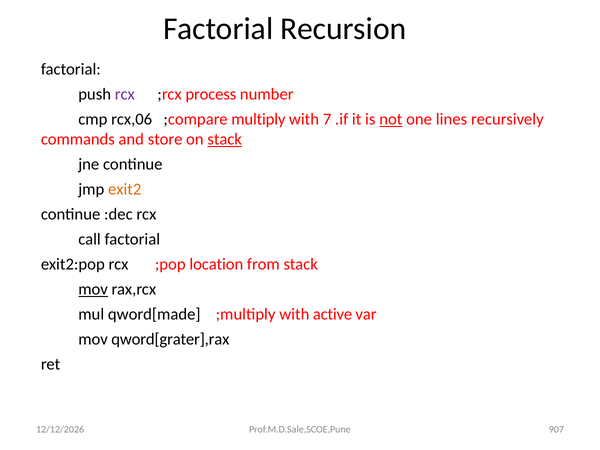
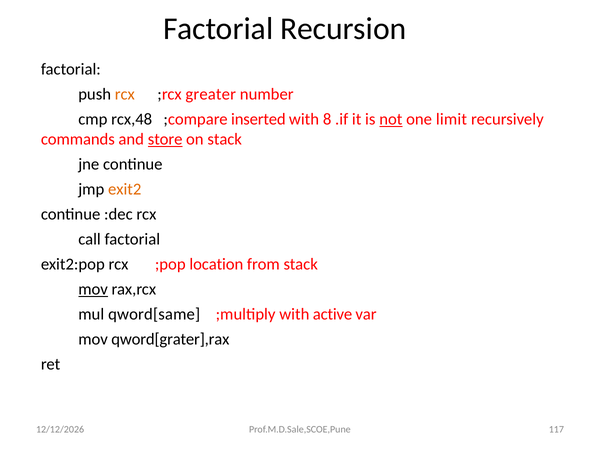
rcx colour: purple -> orange (125, 94)
process: process -> greater (211, 94)
rcx,06: rcx,06 -> rcx,48 (132, 119)
multiply: multiply -> inserted (258, 119)
7: 7 -> 8 (327, 119)
lines: lines -> limit (451, 119)
store underline: none -> present (165, 139)
stack underline: present -> none (225, 139)
qword[made: qword[made -> qword[same (154, 314)
907: 907 -> 117 (556, 430)
